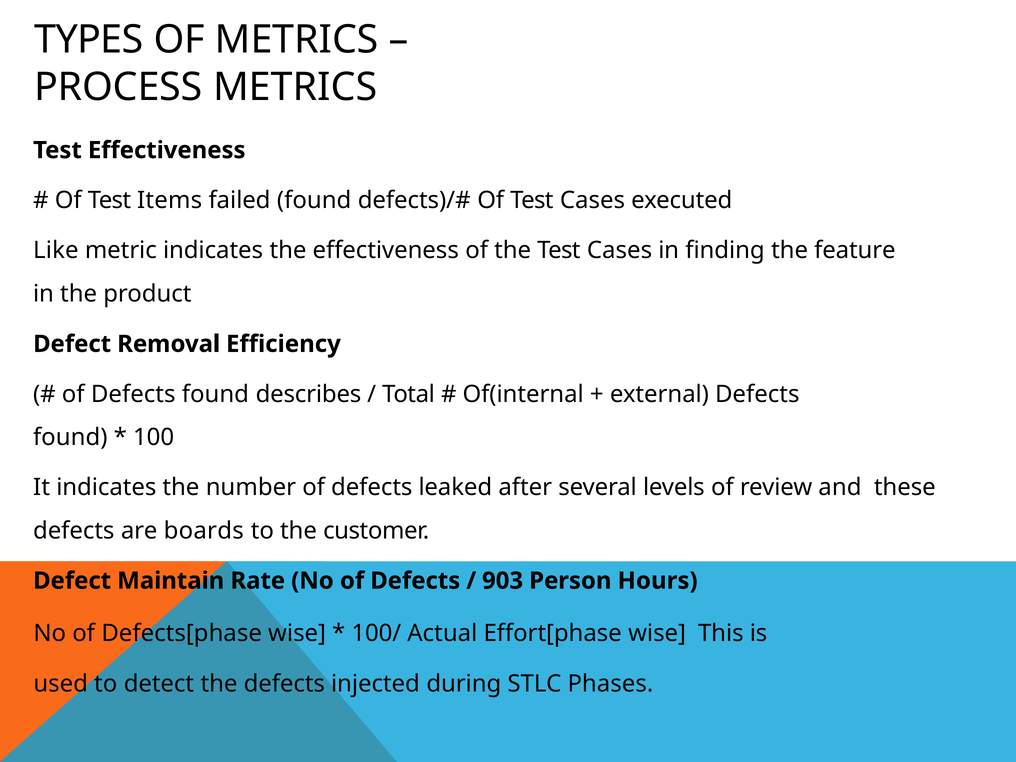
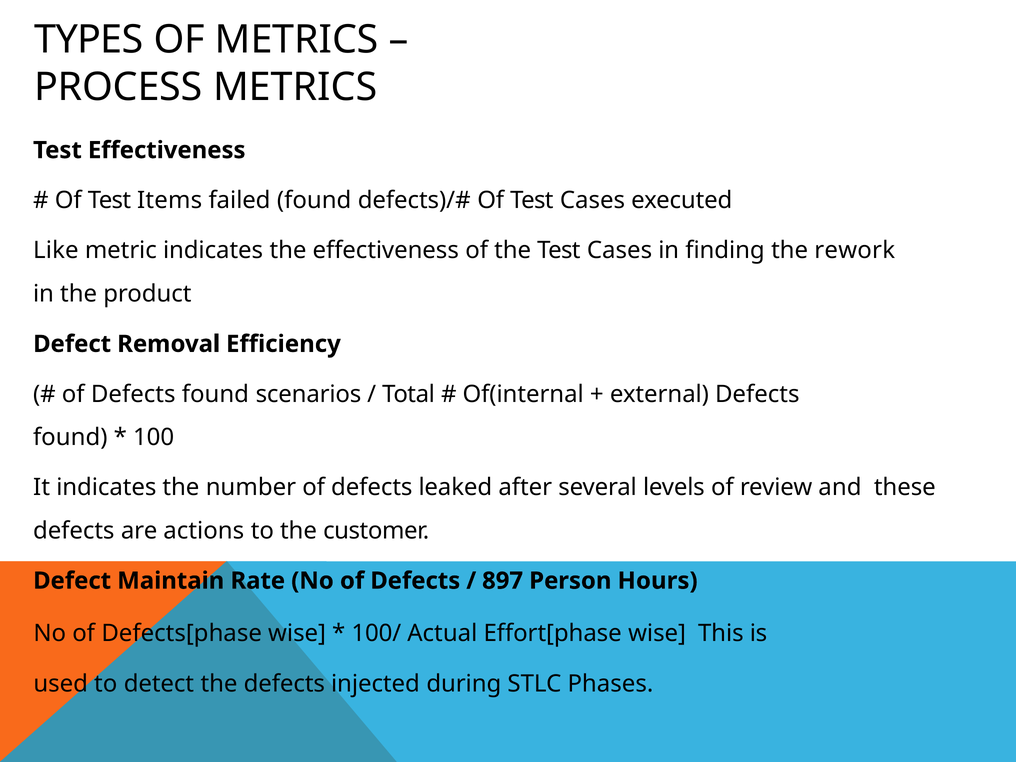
feature: feature -> rework (855, 251)
describes: describes -> scenarios (308, 394)
boards: boards -> actions (204, 531)
903: 903 -> 897 (503, 581)
